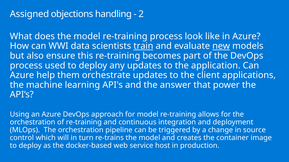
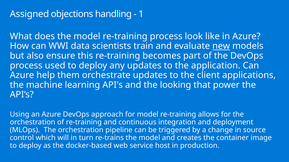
2: 2 -> 1 (141, 14)
train underline: present -> none (143, 46)
answer: answer -> looking (176, 85)
